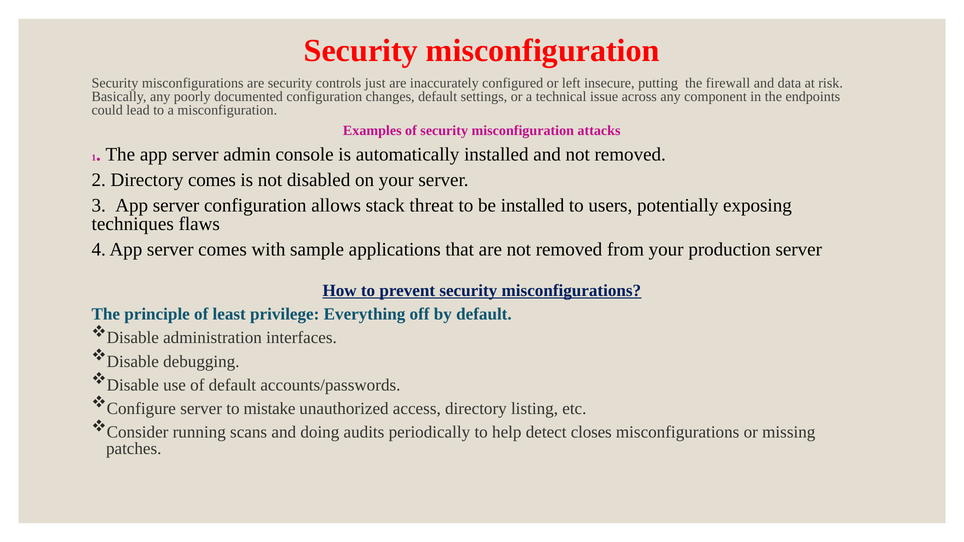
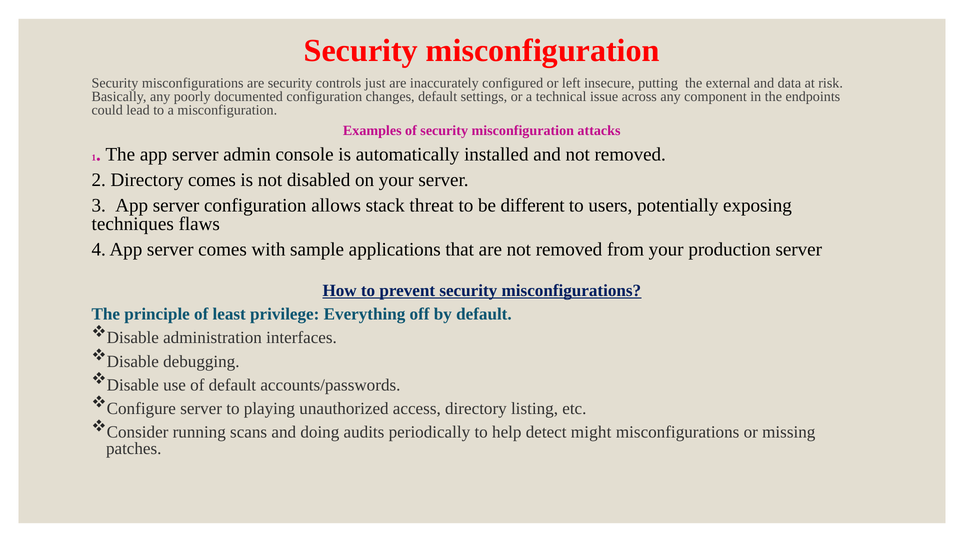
firewall: firewall -> external (728, 83)
be installed: installed -> different (533, 206)
mistake: mistake -> playing (269, 409)
closes: closes -> might (591, 432)
